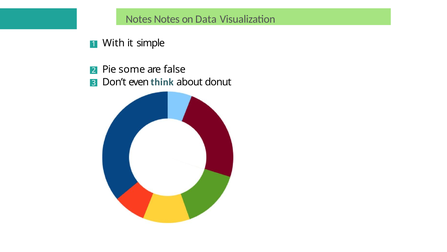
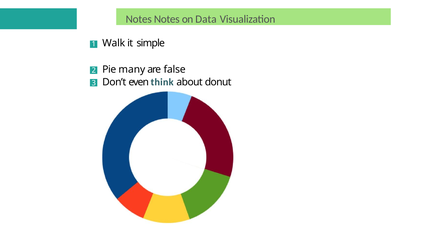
With: With -> Walk (114, 43)
some: some -> many (132, 69)
